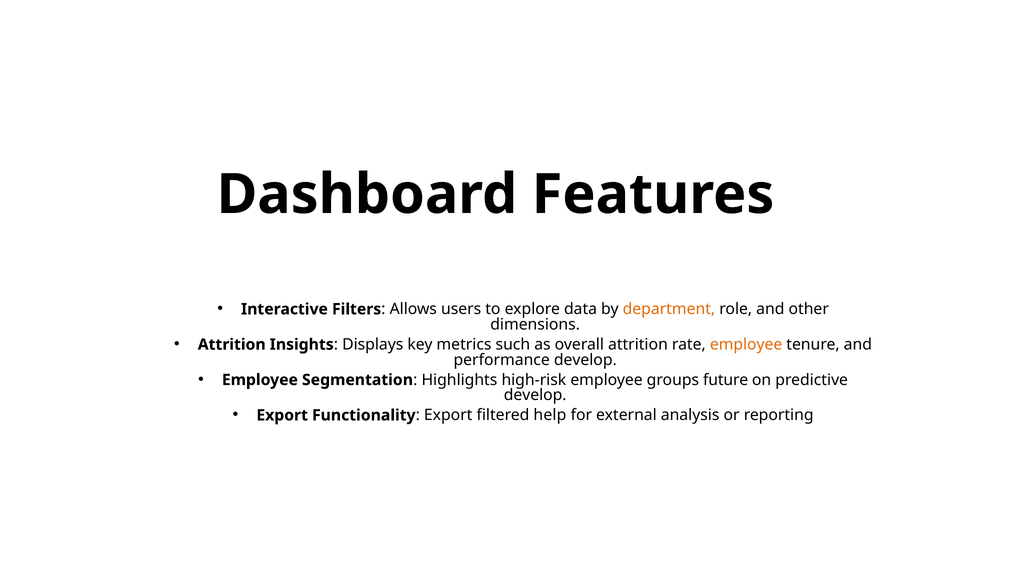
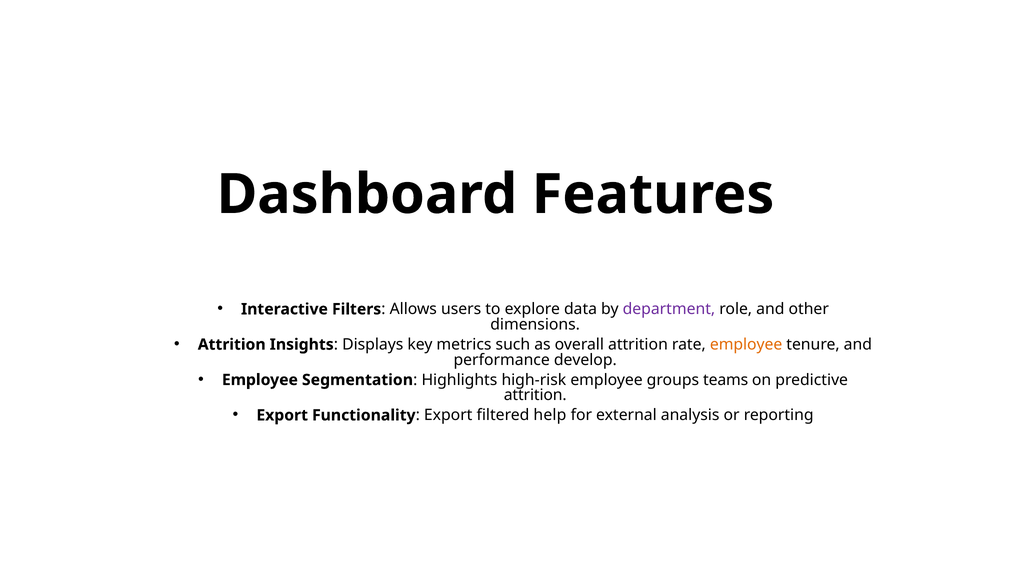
department colour: orange -> purple (669, 309)
future: future -> teams (726, 380)
develop: develop -> attrition (535, 395)
